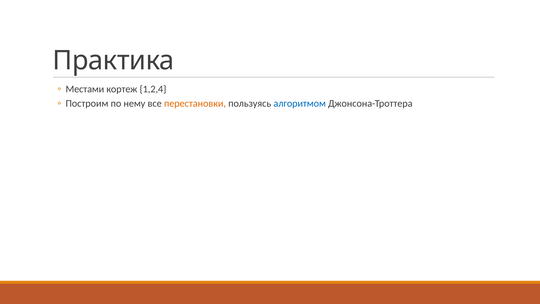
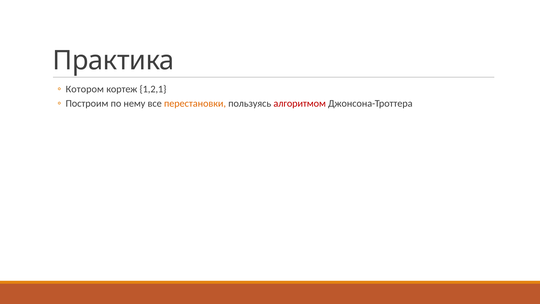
Местами: Местами -> Котором (85, 89)
1,2,4: 1,2,4 -> 1,2,1 (153, 89)
алгоритмом colour: blue -> red (300, 104)
